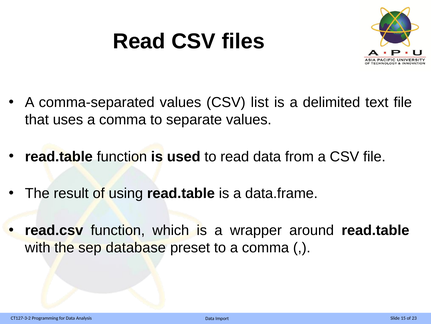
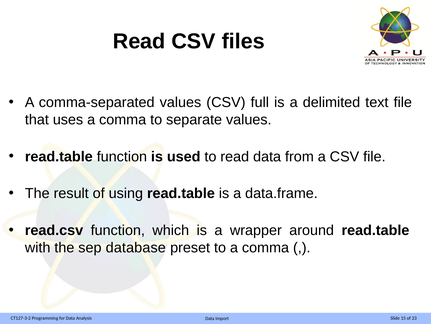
list: list -> full (260, 102)
